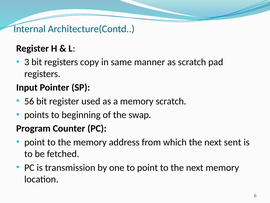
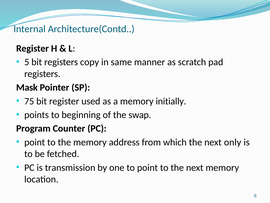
3: 3 -> 5 (27, 62)
Input: Input -> Mask (27, 87)
56: 56 -> 75 (29, 101)
memory scratch: scratch -> initially (171, 101)
sent: sent -> only (233, 142)
